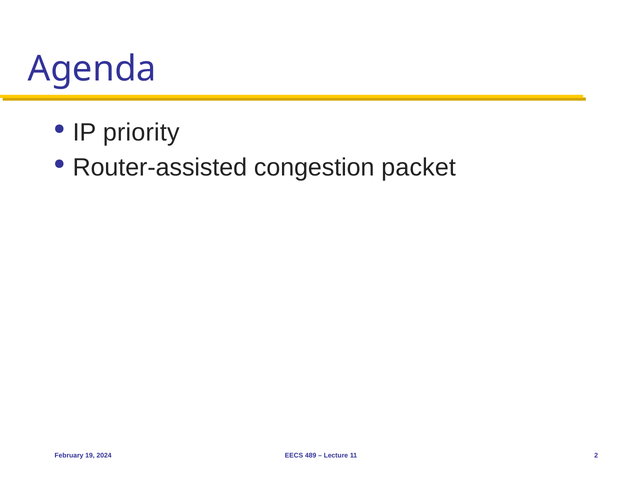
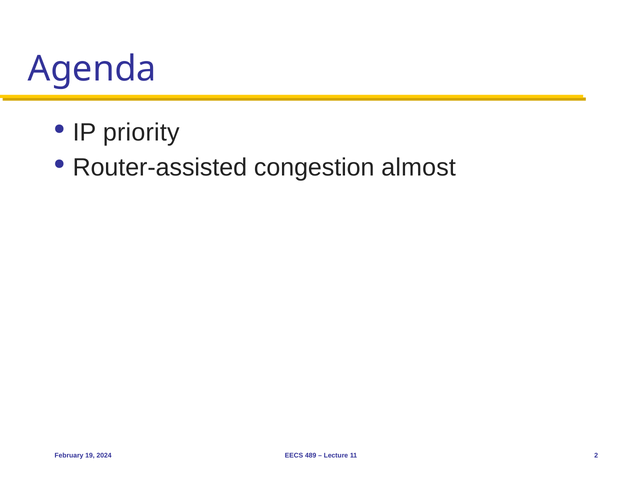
packet: packet -> almost (419, 167)
